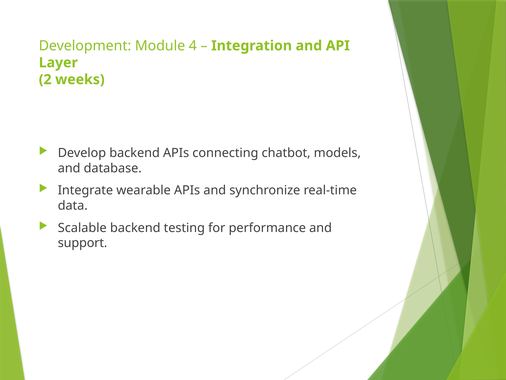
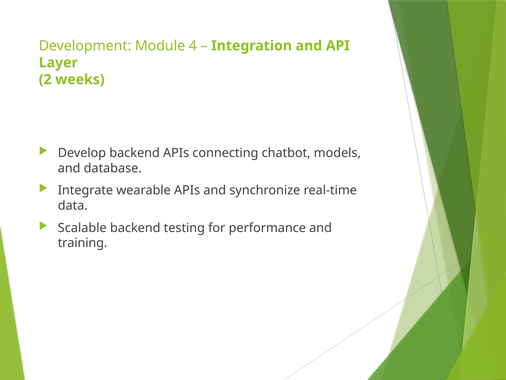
support: support -> training (83, 243)
